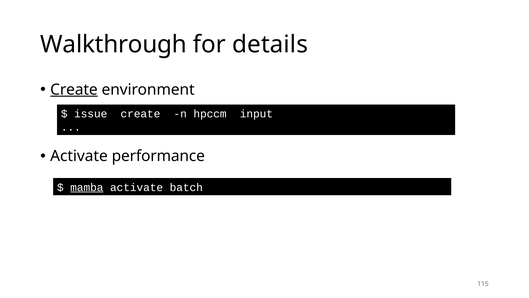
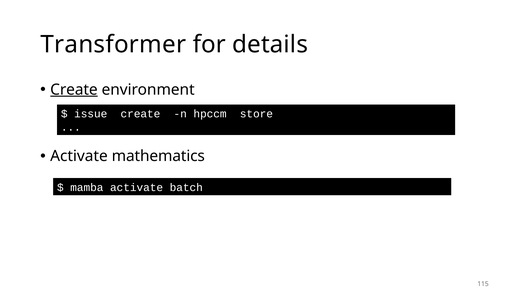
Walkthrough: Walkthrough -> Transformer (113, 44)
input: input -> store (256, 114)
performance: performance -> mathematics (158, 156)
mamba underline: present -> none (87, 187)
